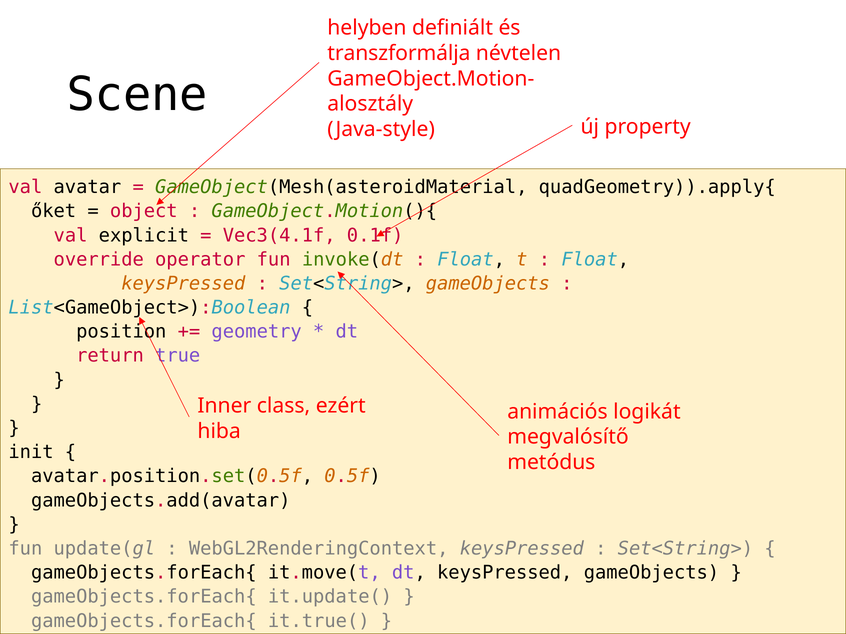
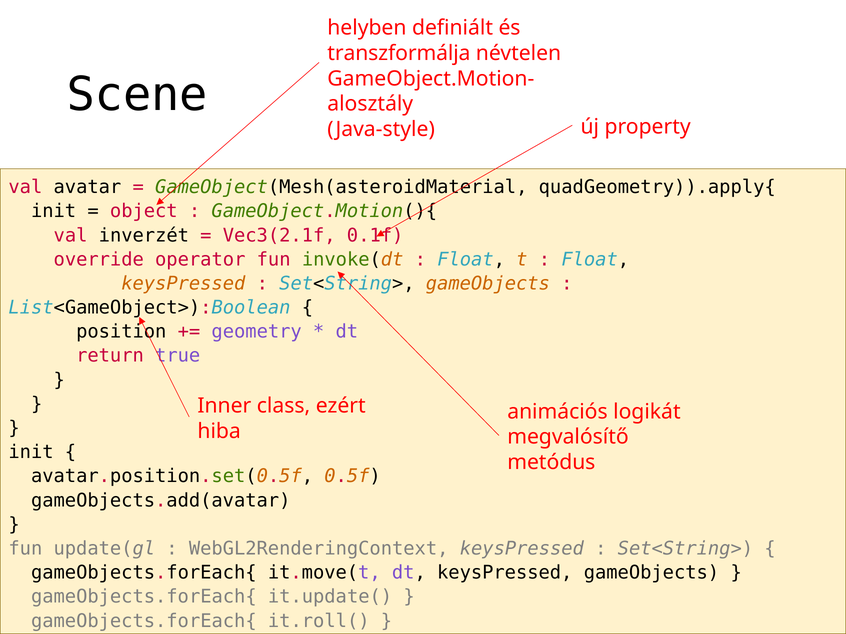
őket: őket -> init (54, 211)
explicit: explicit -> inverzét (144, 236)
Vec3(4.1f: Vec3(4.1f -> Vec3(2.1f (279, 236)
it.true(: it.true( -> it.roll( (319, 621)
